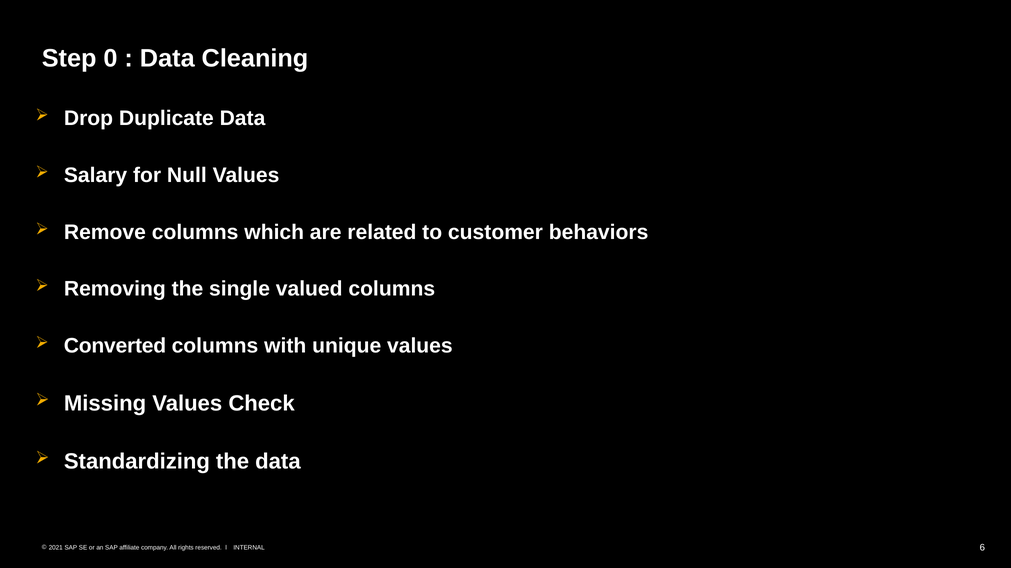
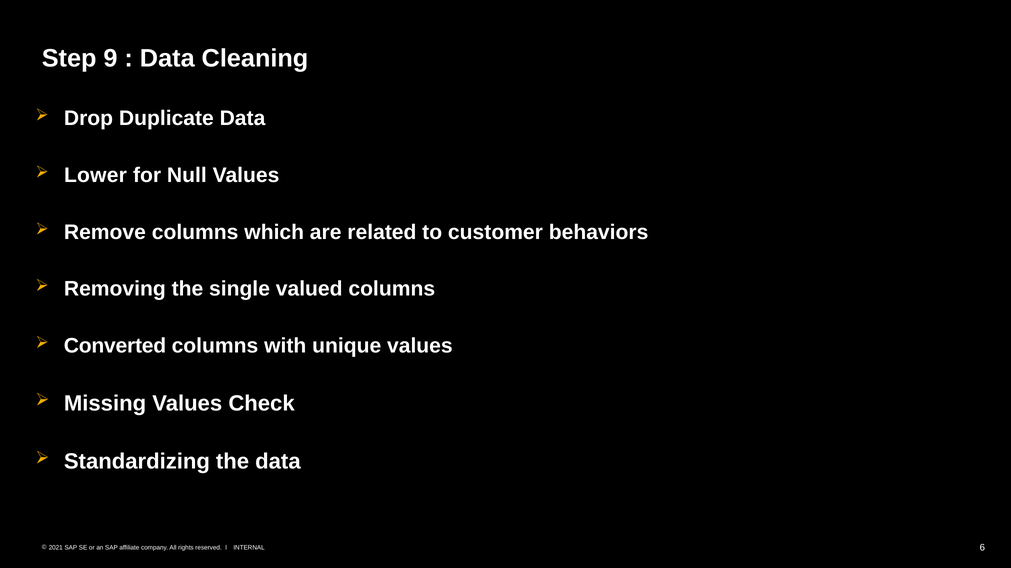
0: 0 -> 9 (110, 59)
Salary: Salary -> Lower (95, 175)
